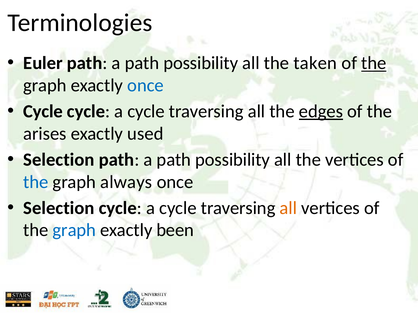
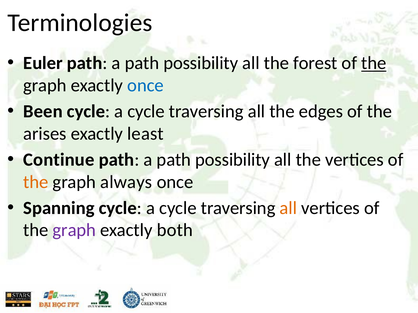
taken: taken -> forest (315, 63)
Cycle: Cycle -> Been (43, 112)
edges underline: present -> none (321, 112)
used: used -> least (145, 134)
Selection: Selection -> Continue (59, 160)
the colour: blue -> orange (36, 182)
Selection: Selection -> Spanning (59, 208)
graph colour: blue -> purple (74, 231)
been: been -> both (175, 231)
